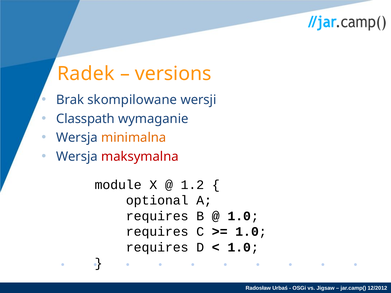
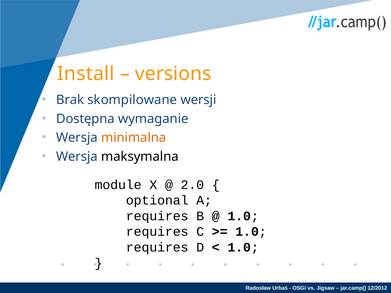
Radek: Radek -> Install (86, 74)
Classpath: Classpath -> Dostępna (85, 119)
maksymalna colour: red -> black (140, 157)
1.2: 1.2 -> 2.0 (192, 185)
